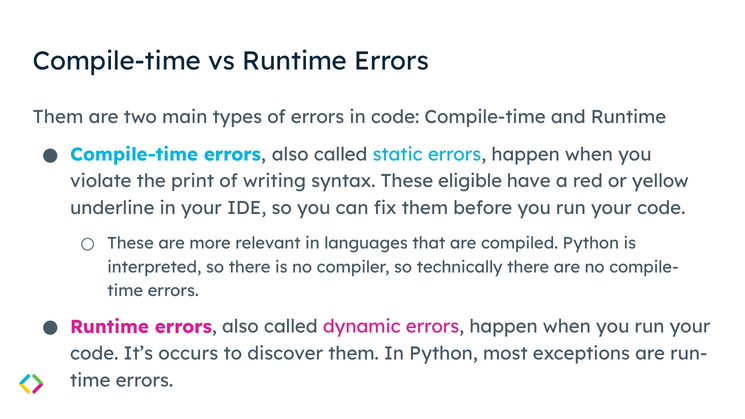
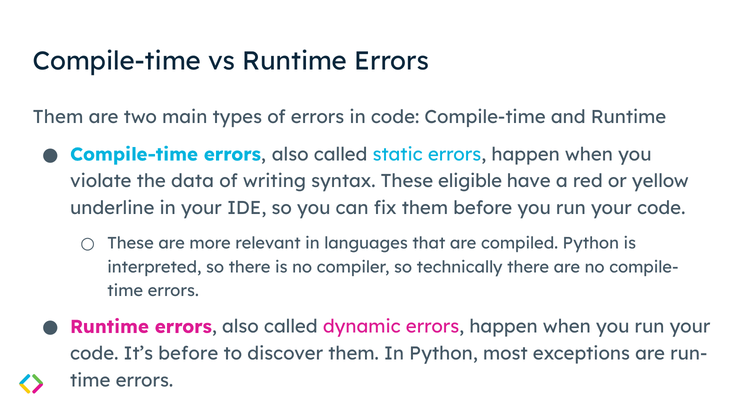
print: print -> data (193, 181)
It’s occurs: occurs -> before (188, 354)
